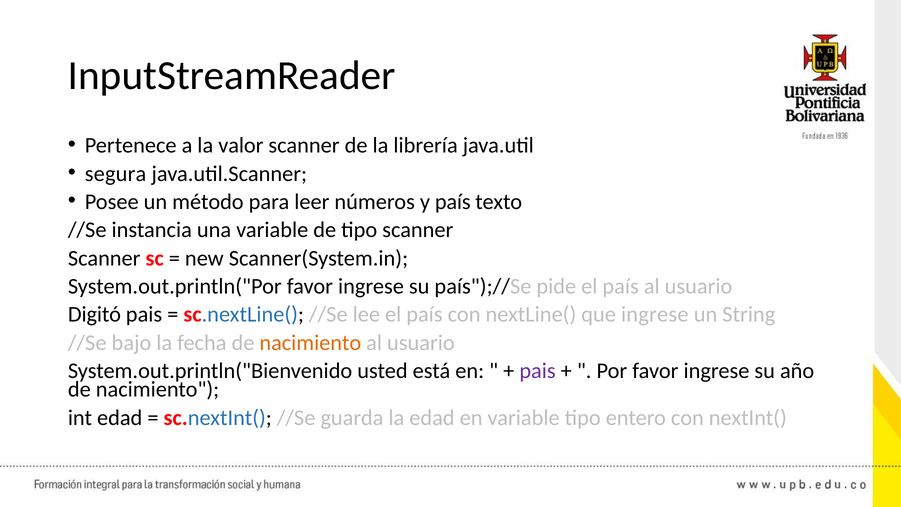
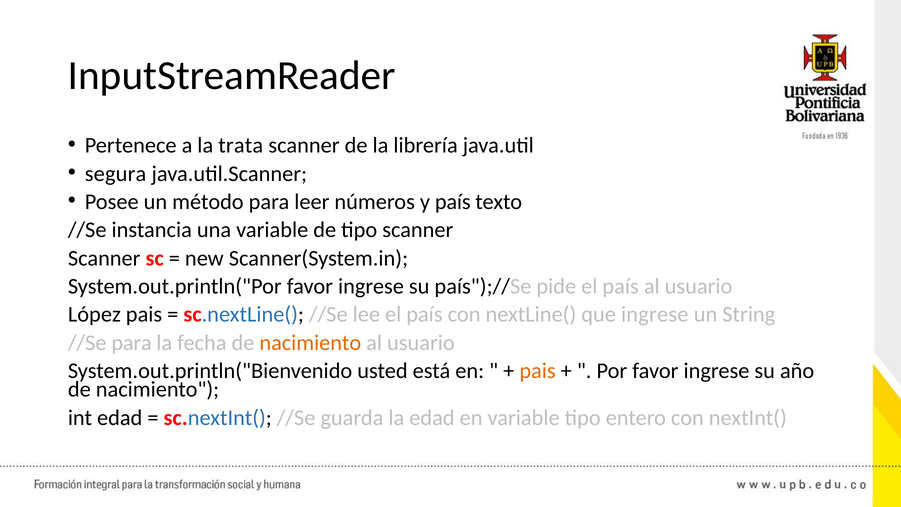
valor: valor -> trata (241, 146)
Digitó: Digitó -> López (94, 314)
//Se bajo: bajo -> para (132, 343)
pais colour: purple -> orange (538, 371)
